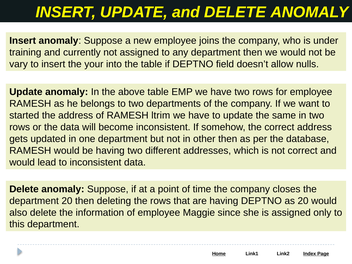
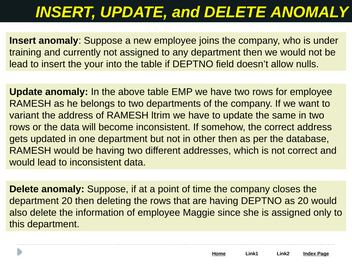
vary: vary -> lead (19, 64)
started: started -> variant (24, 115)
